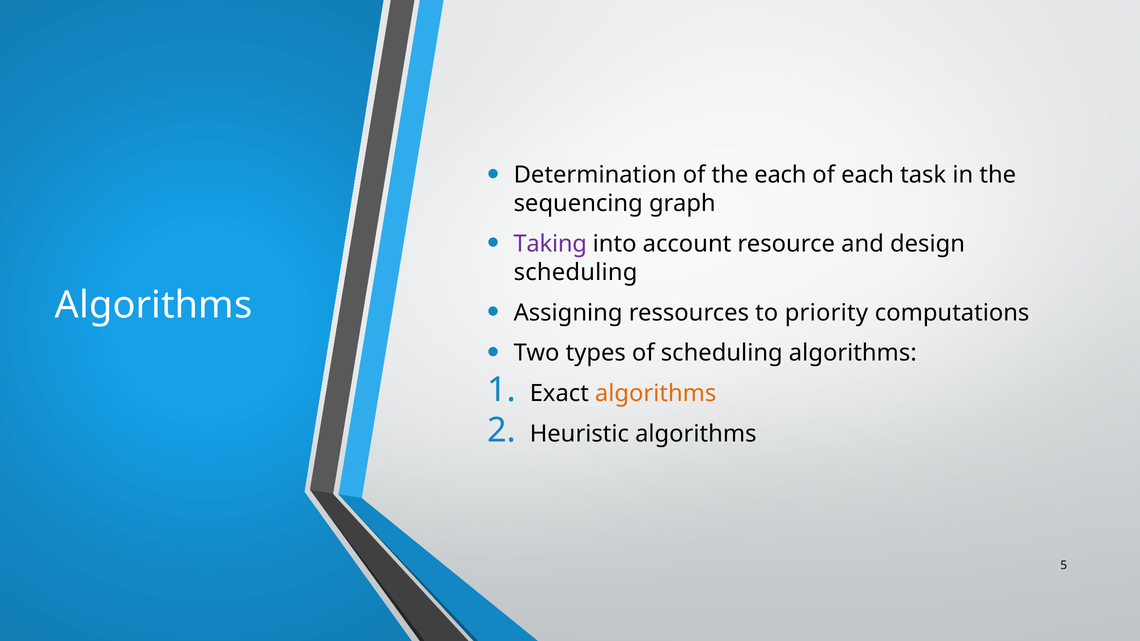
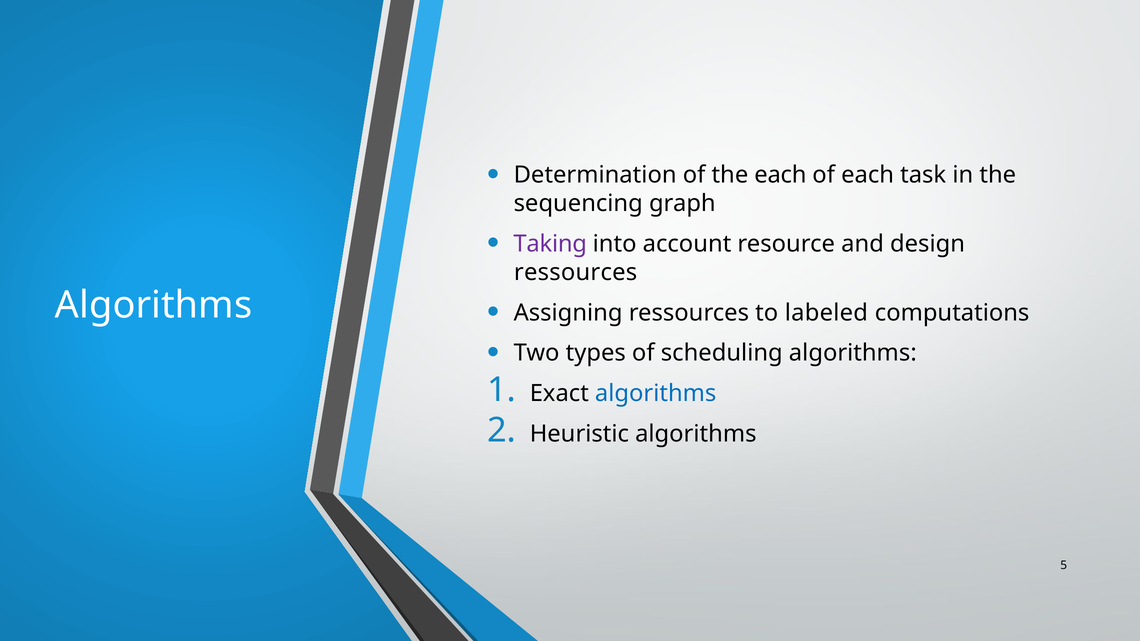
scheduling: scheduling -> ressources (576, 272)
priority: priority -> labeled (826, 313)
algorithms colour: orange -> blue (656, 394)
